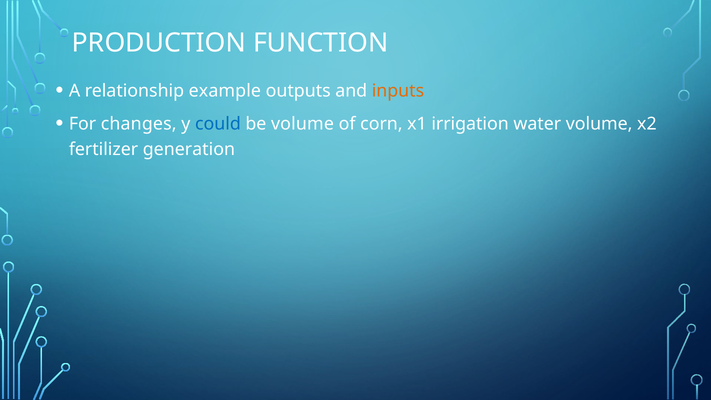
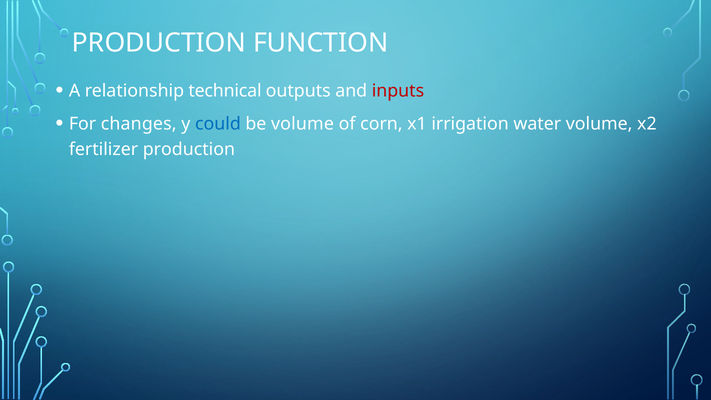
example: example -> technical (225, 91)
inputs colour: orange -> red (398, 91)
fertilizer generation: generation -> production (189, 149)
